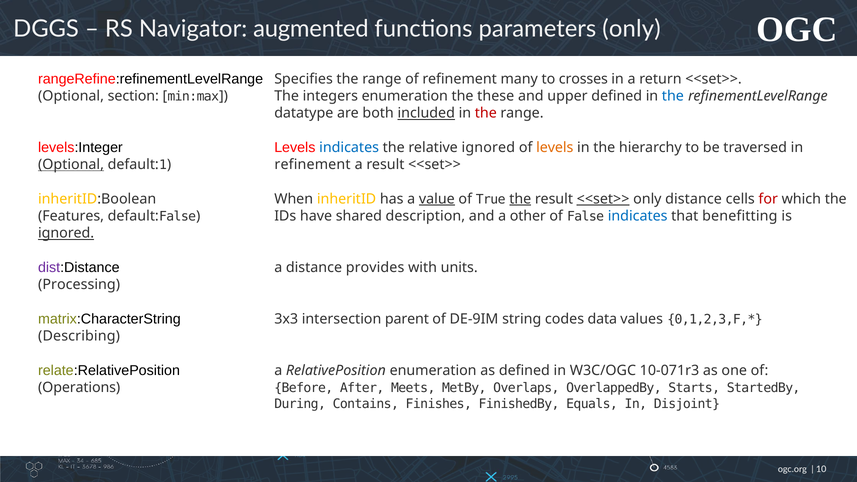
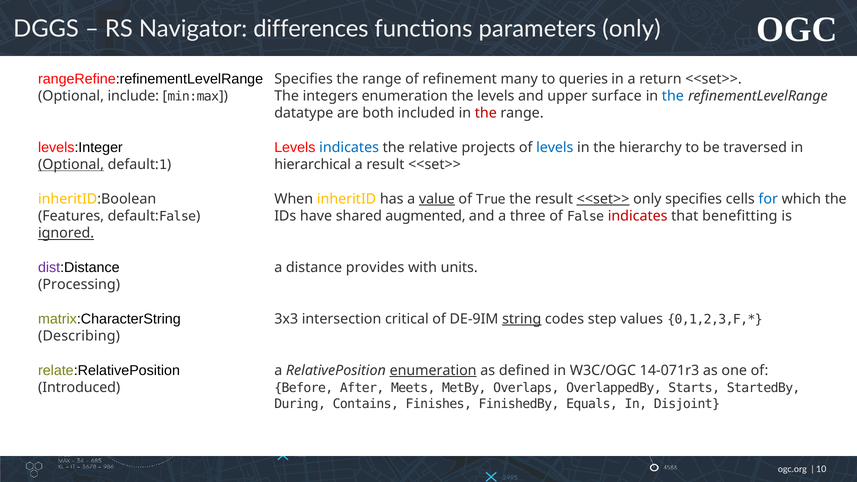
augmented: augmented -> differences (311, 29)
crosses: crosses -> queries (583, 79)
section: section -> include (133, 96)
the these: these -> levels (496, 96)
upper defined: defined -> surface (617, 96)
included underline: present -> none (426, 113)
relative ignored: ignored -> projects (488, 148)
levels colour: orange -> blue (555, 148)
default:1 refinement: refinement -> hierarchical (313, 165)
the underline: present -> none (520, 199)
only distance: distance -> specifies (694, 199)
for colour: red -> blue (768, 199)
description: description -> augmented (425, 216)
other: other -> three (528, 216)
indicates colour: blue -> red (638, 216)
parent: parent -> critical (407, 319)
string underline: none -> present (522, 319)
data: data -> step (602, 319)
enumeration underline: none -> present (433, 370)
10-071r3: 10-071r3 -> 14-071r3 (669, 370)
Operations: Operations -> Introduced (79, 388)
